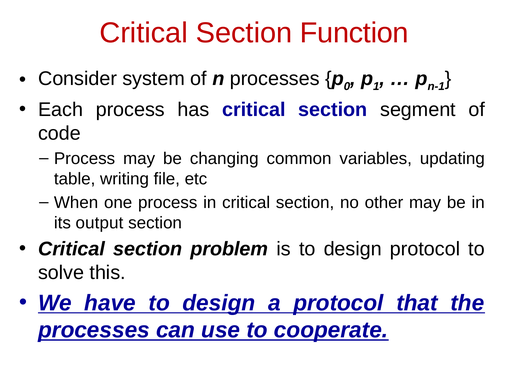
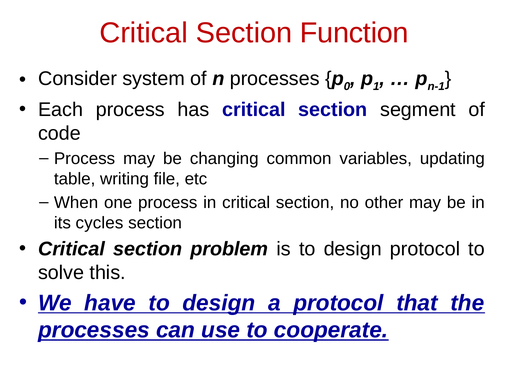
output: output -> cycles (99, 223)
